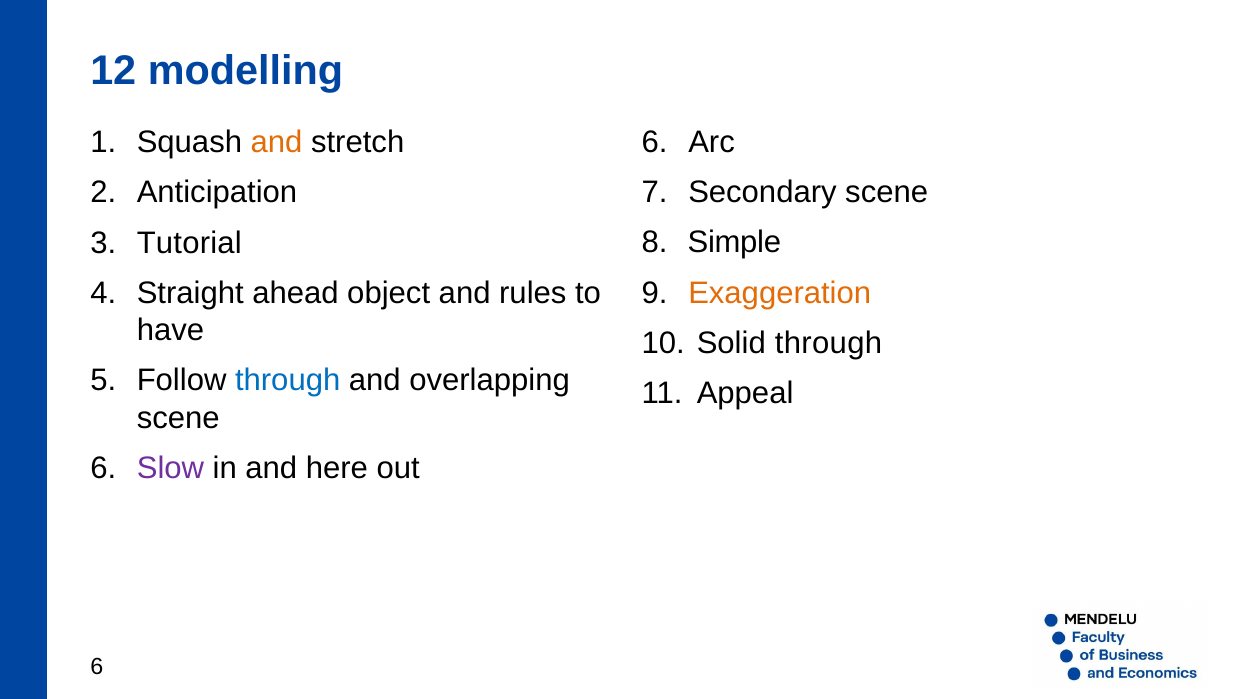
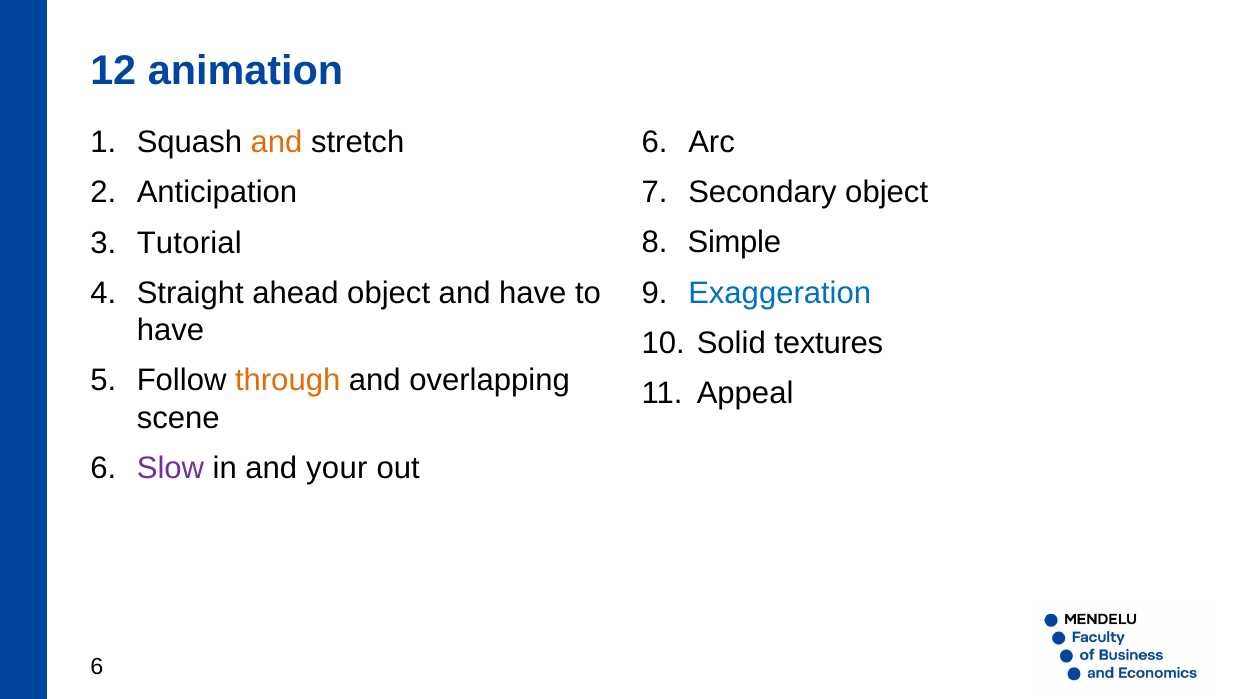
modelling: modelling -> animation (246, 70)
Secondary scene: scene -> object (887, 192)
Exaggeration colour: orange -> blue (780, 293)
and rules: rules -> have (533, 293)
Solid through: through -> textures (829, 343)
through colour: blue -> orange (288, 380)
here: here -> your (337, 468)
